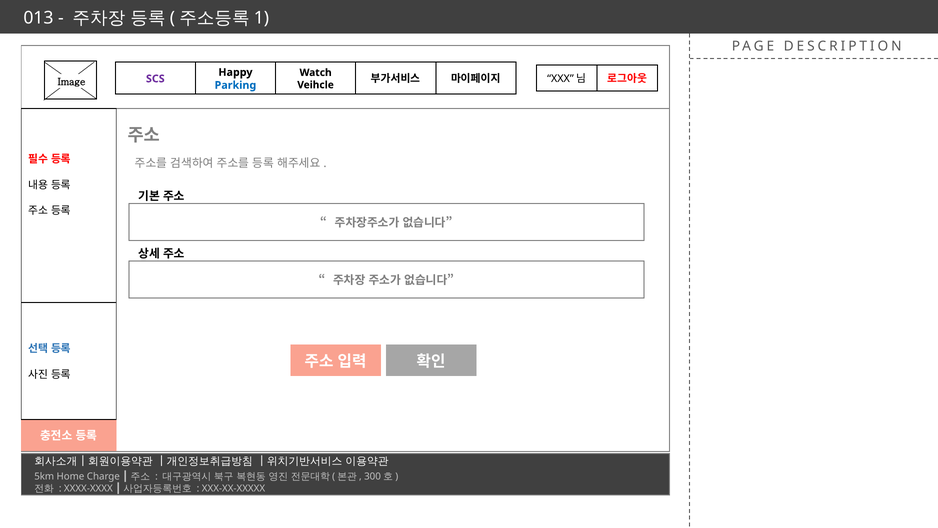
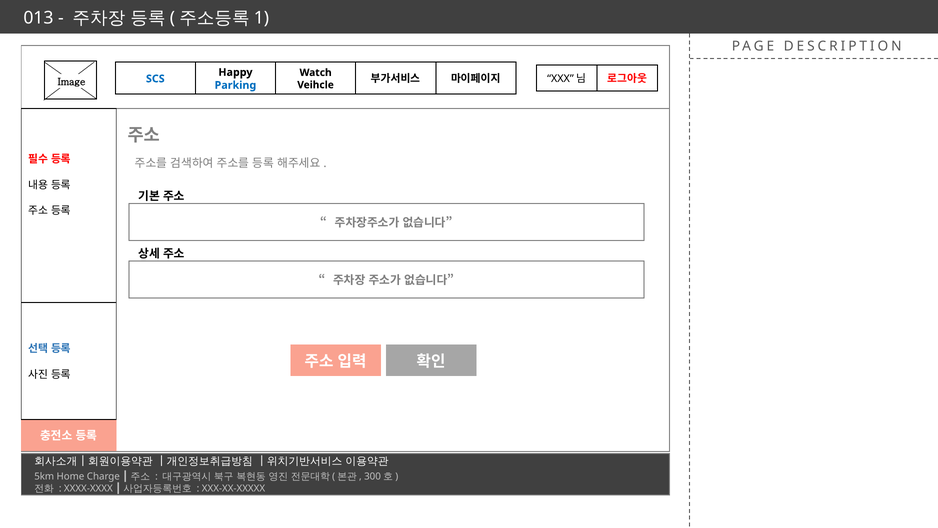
SCS colour: purple -> blue (155, 79)
